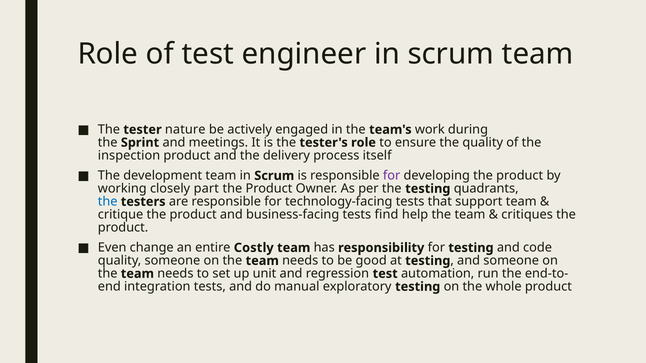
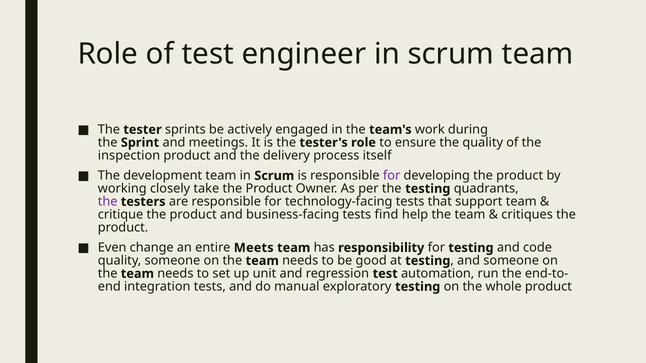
nature: nature -> sprints (185, 130)
part: part -> take (206, 189)
the colour: blue -> purple (108, 202)
Costly: Costly -> Meets (254, 248)
